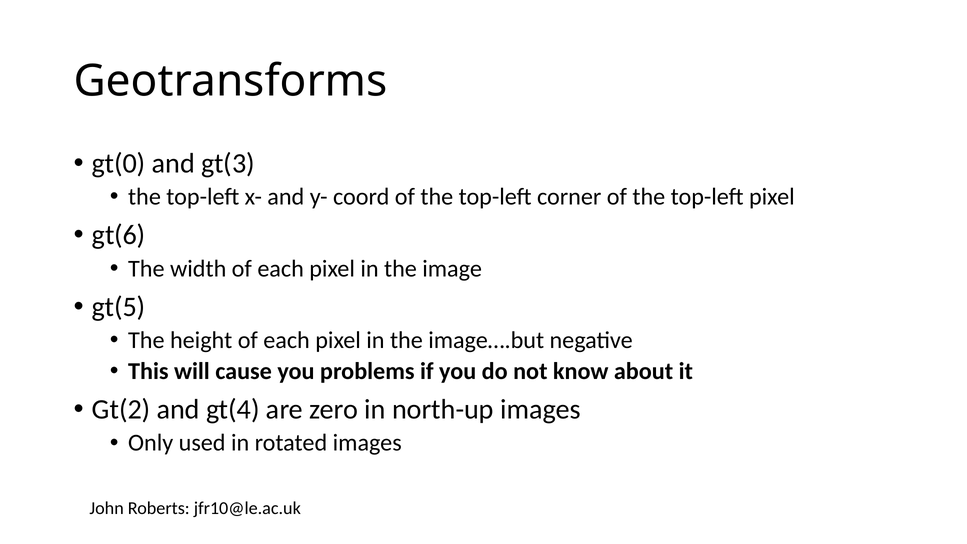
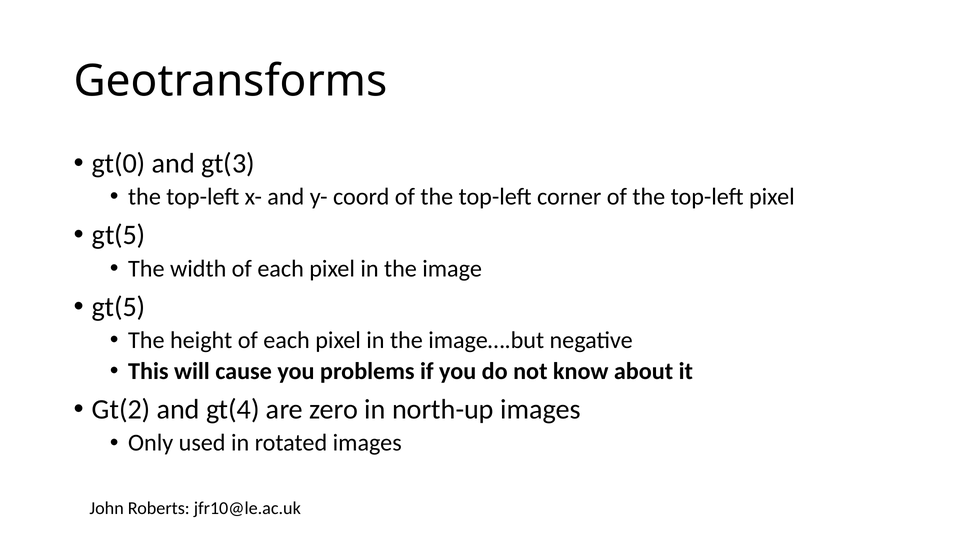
gt(6: gt(6 -> gt(5 (119, 235)
